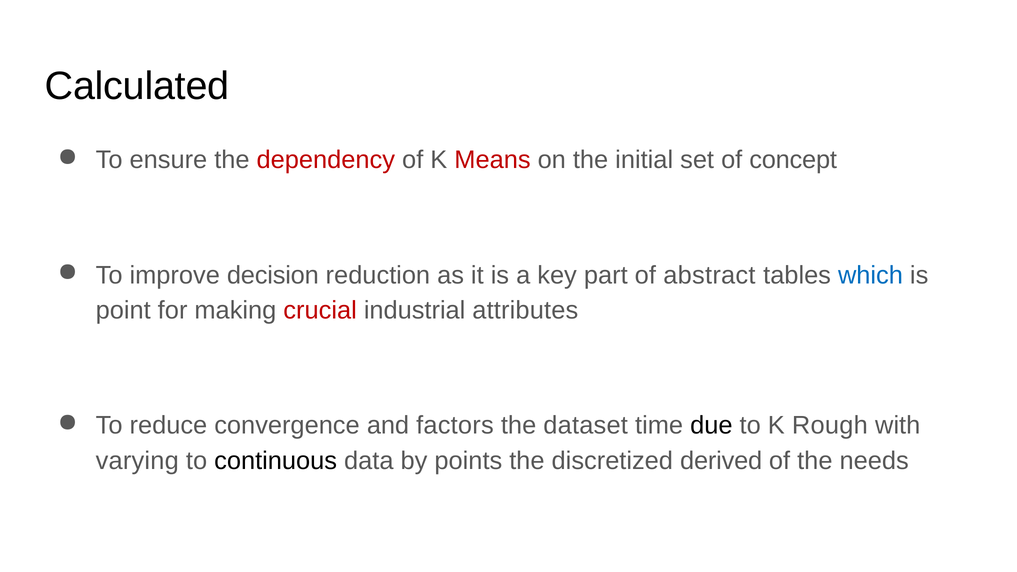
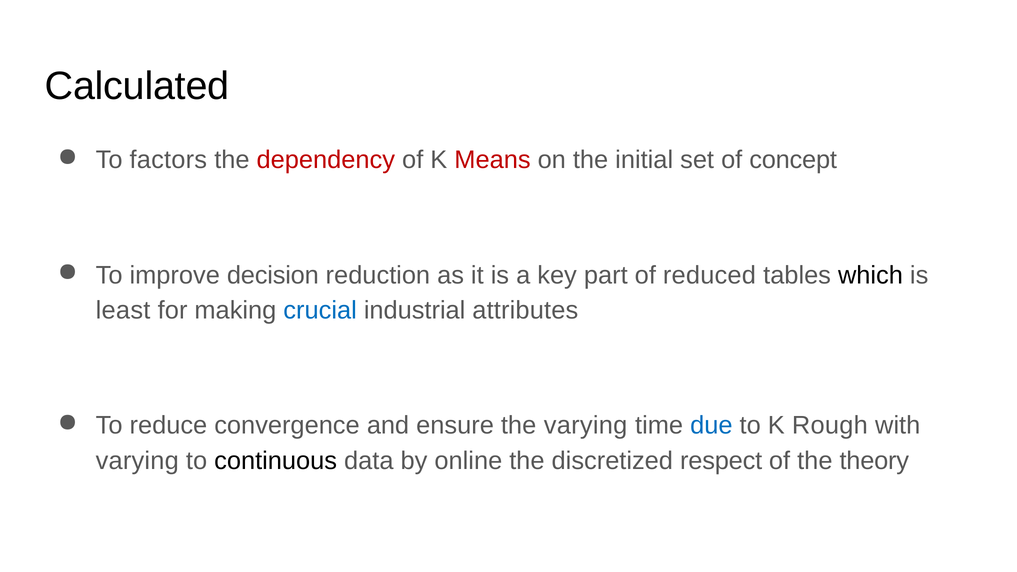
ensure: ensure -> factors (168, 160)
abstract: abstract -> reduced (709, 275)
which colour: blue -> black (870, 275)
point: point -> least (123, 310)
crucial colour: red -> blue (320, 310)
factors: factors -> ensure (455, 426)
the dataset: dataset -> varying (586, 426)
due colour: black -> blue (711, 426)
points: points -> online (468, 461)
derived: derived -> respect (721, 461)
needs: needs -> theory (874, 461)
